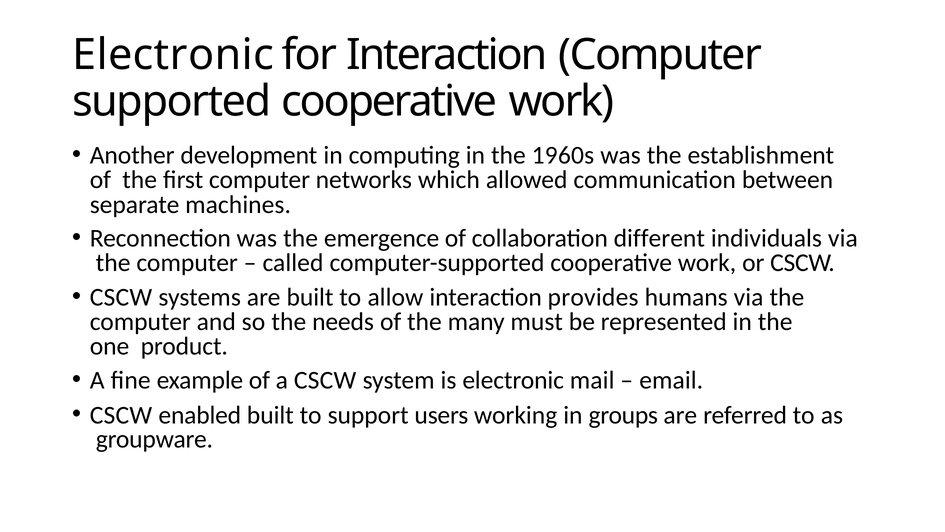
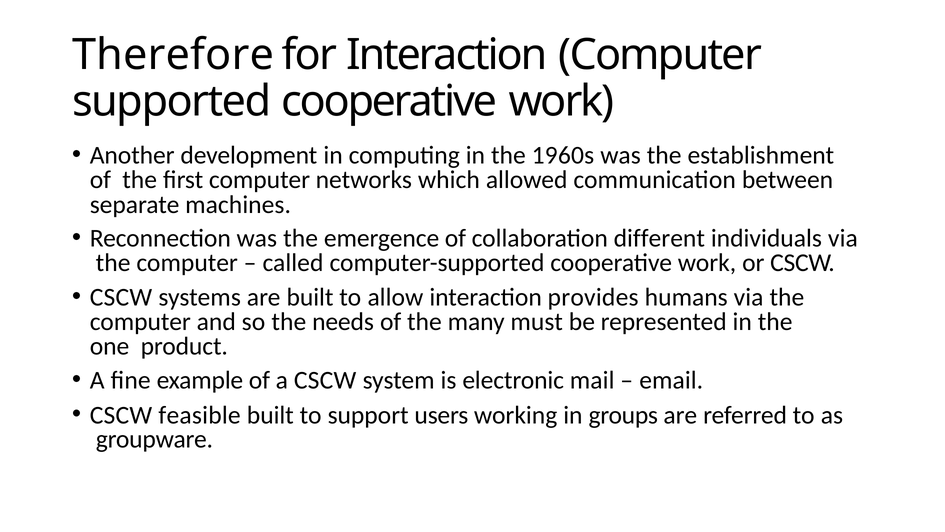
Electronic: Electronic -> Therefore (173, 55)
enabled: enabled -> feasible (200, 415)
